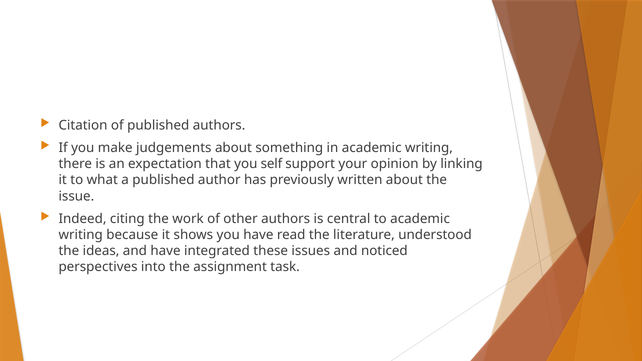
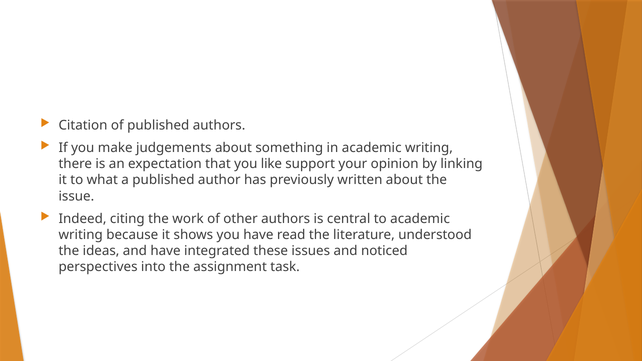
self: self -> like (271, 164)
